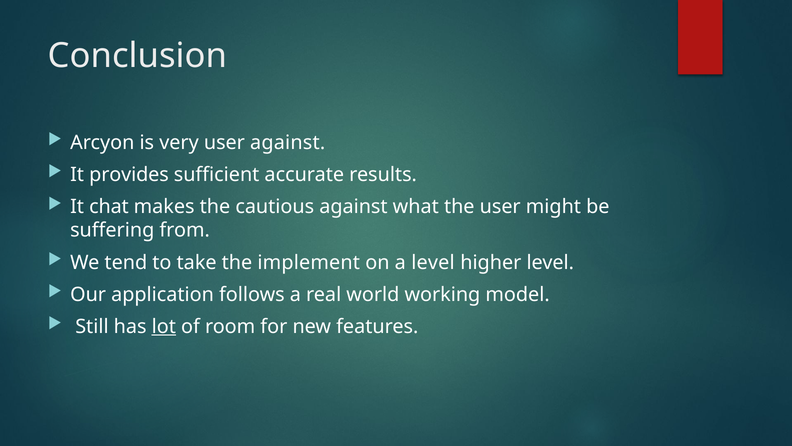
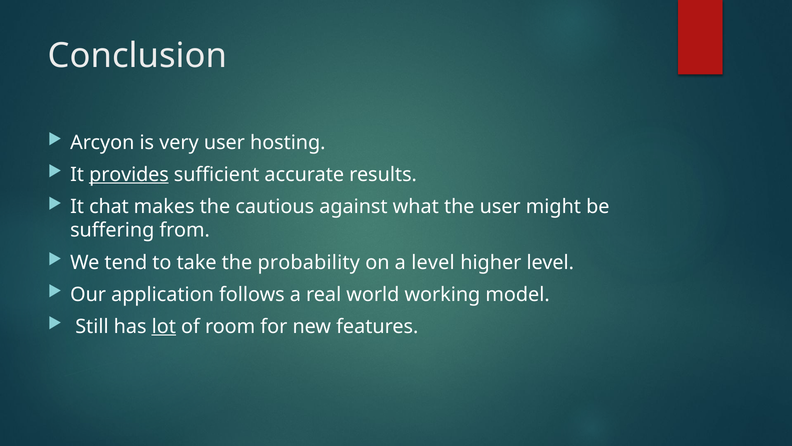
user against: against -> hosting (288, 142)
provides underline: none -> present (129, 174)
implement: implement -> probability (309, 262)
